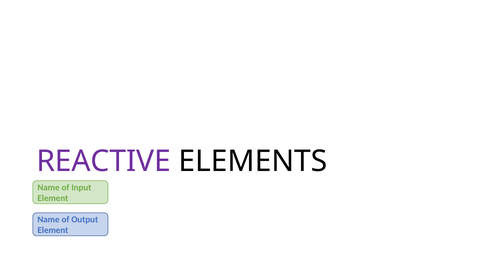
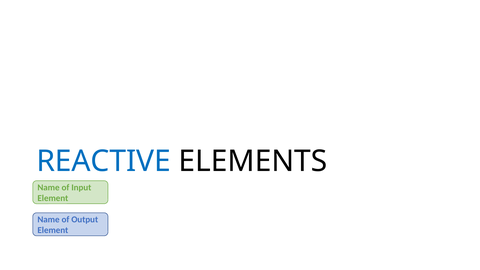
REACTIVE colour: purple -> blue (104, 161)
